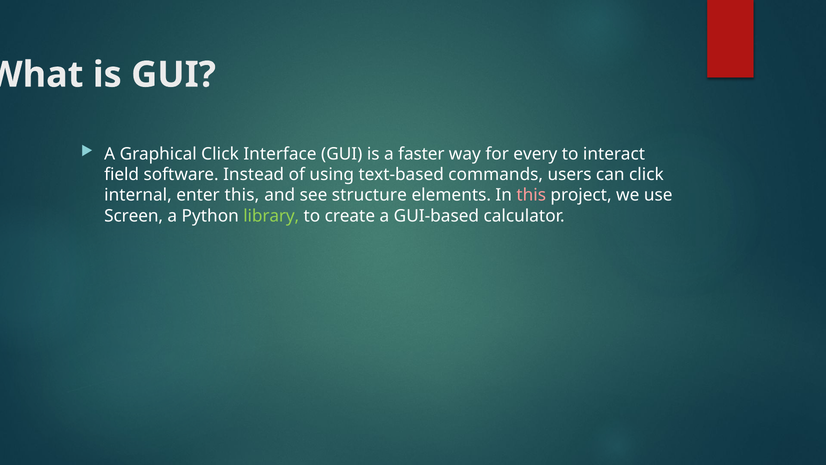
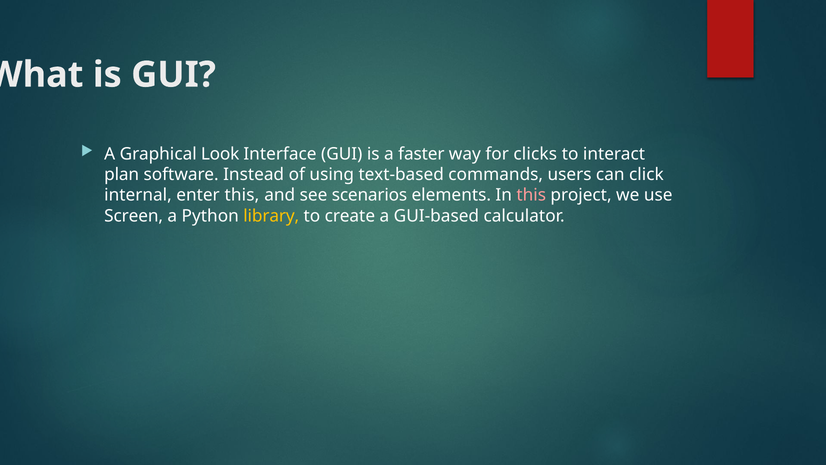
Graphical Click: Click -> Look (220, 154)
every: every -> clicks (535, 154)
field: field -> plan (122, 174)
structure: structure -> scenarios (369, 195)
library colour: light green -> yellow (271, 216)
